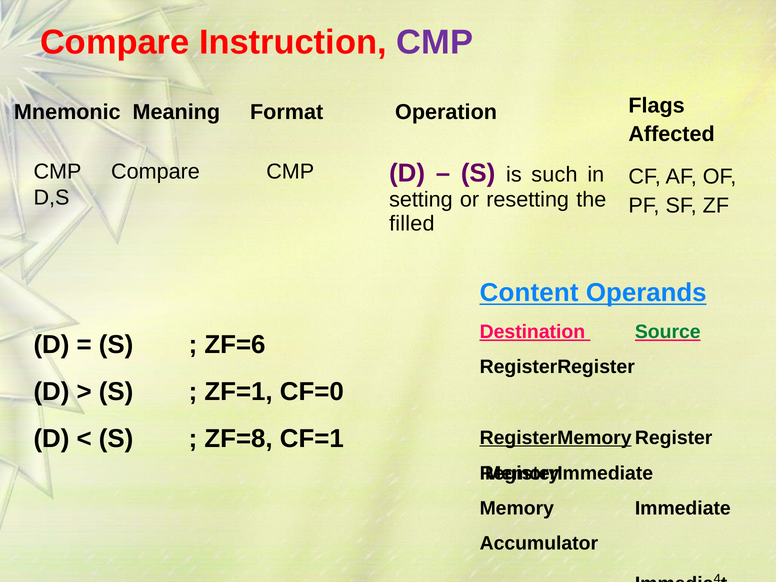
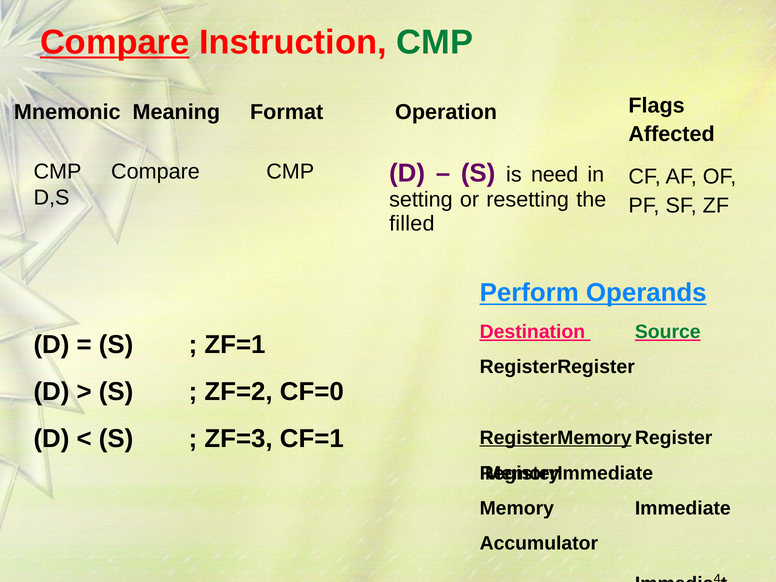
Compare underline: none -> present (115, 43)
CMP colour: purple -> green (435, 43)
such: such -> need (555, 175)
Content: Content -> Perform (529, 293)
ZF=6: ZF=6 -> ZF=1 (235, 345)
ZF=1: ZF=1 -> ZF=2 (239, 392)
ZF=8: ZF=8 -> ZF=3 (239, 439)
